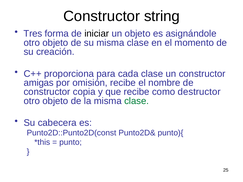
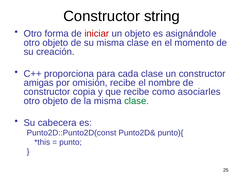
Tres: Tres -> Otro (33, 34)
iniciar colour: black -> red (97, 34)
destructor: destructor -> asociarles (199, 92)
